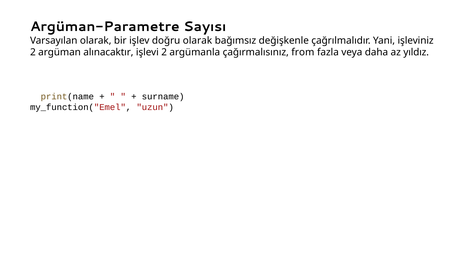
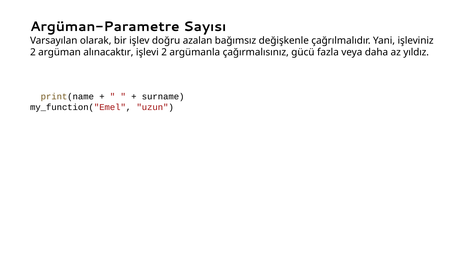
doğru olarak: olarak -> azalan (198, 41)
from: from -> gücü (303, 52)
